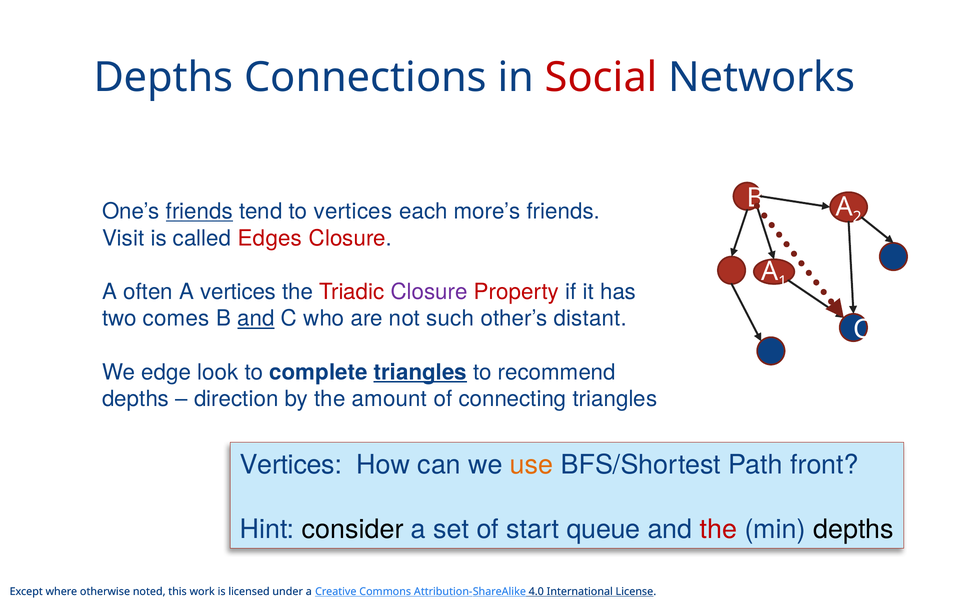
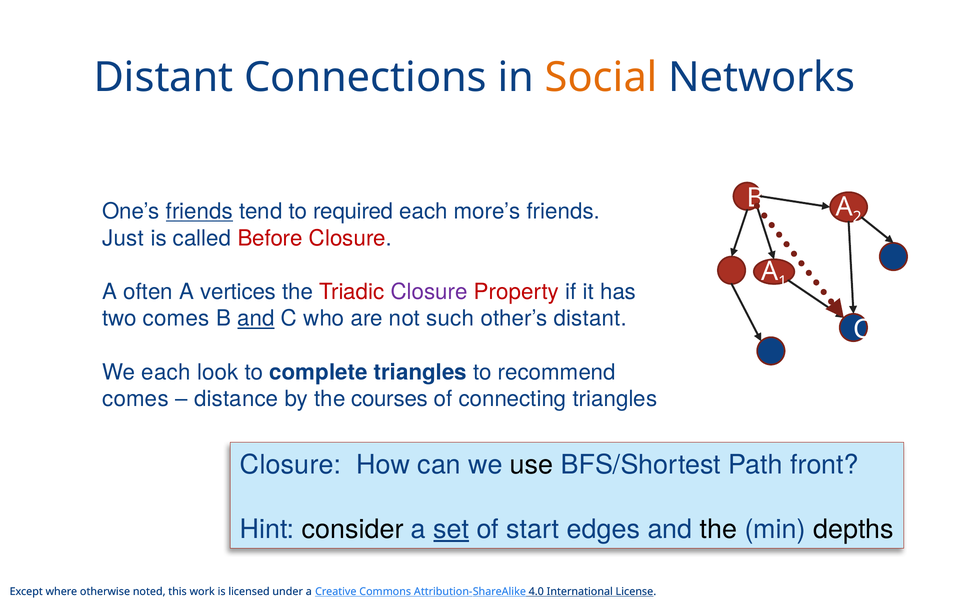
Depths: Depths -> Distant (164, 77)
Social colour: red -> orange (601, 77)
to vertices: vertices -> required (353, 212)
Visit: Visit -> Just (123, 238)
Edges: Edges -> Before (270, 238)
We edge: edge -> each (166, 372)
triangles underline: present -> none (420, 372)
depths: depths -> comes (135, 399)
direction: direction -> distance (236, 399)
amount: amount -> courses (390, 399)
Vertices: Vertices -> Closure (291, 465)
use colour: orange -> black (532, 465)
set underline: none -> present (451, 530)
queue: queue -> edges (603, 530)
the colour: red -> black (718, 530)
